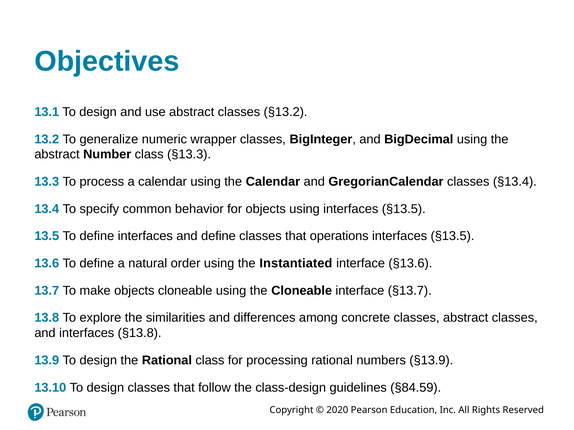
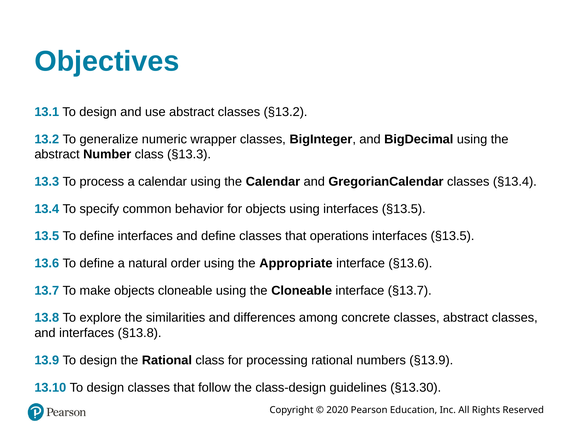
Instantiated: Instantiated -> Appropriate (296, 264)
§84.59: §84.59 -> §13.30 (416, 388)
